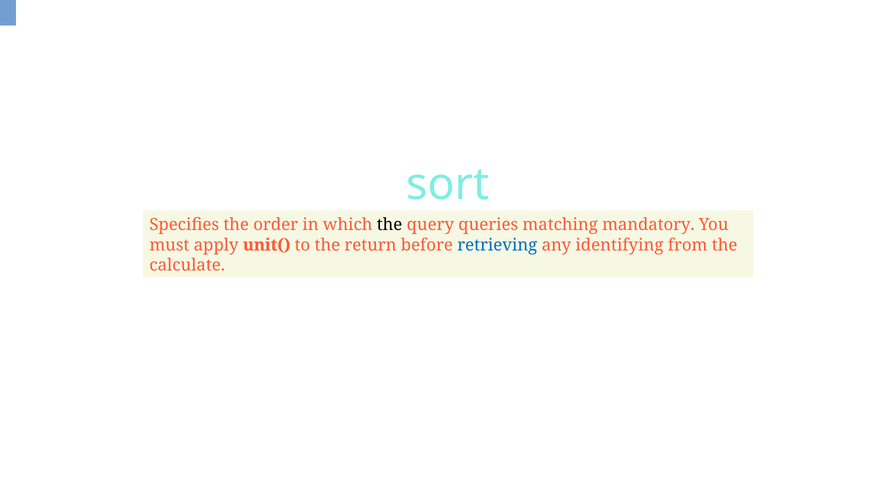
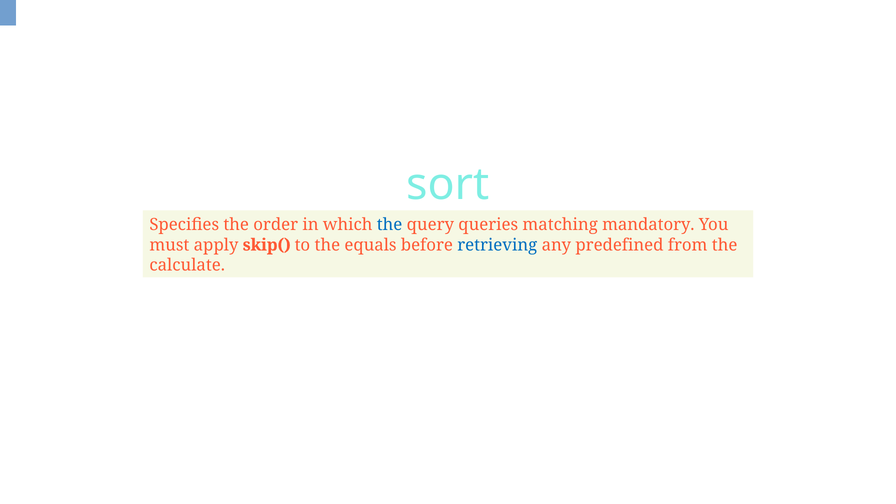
the colour: black -> blue (390, 225)
unit(: unit( -> skip( (267, 245)
return: return -> equals (371, 245)
identifying: identifying -> predefined (619, 245)
